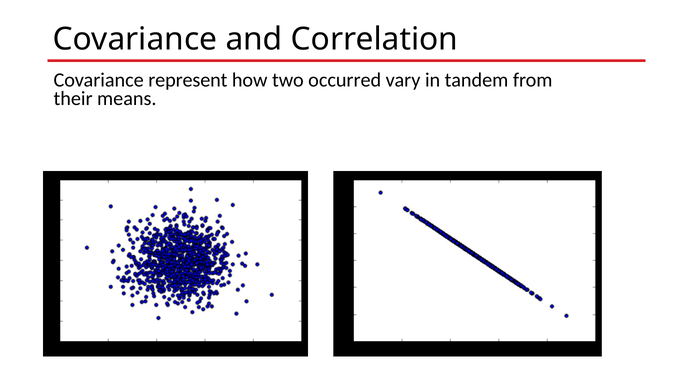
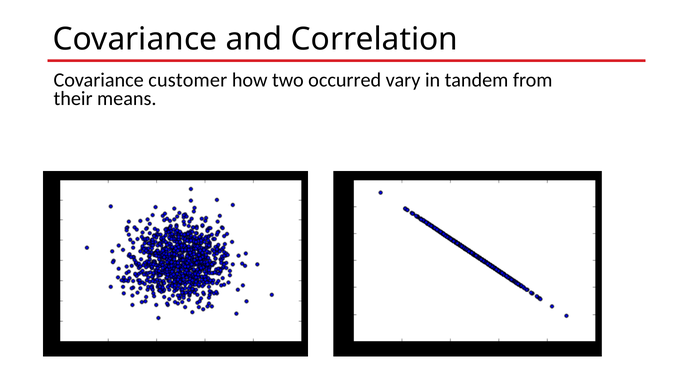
represent: represent -> customer (188, 80)
